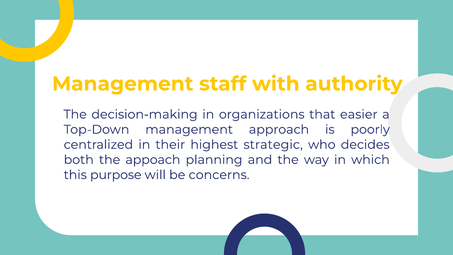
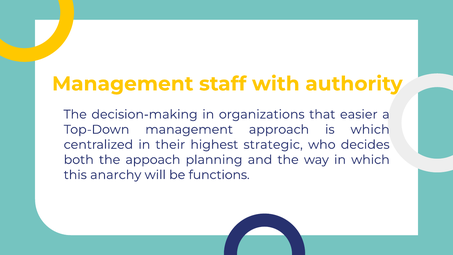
is poorly: poorly -> which (370, 129)
purpose: purpose -> anarchy (116, 175)
concerns: concerns -> functions (219, 175)
